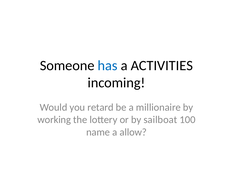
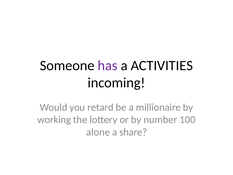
has colour: blue -> purple (108, 65)
sailboat: sailboat -> number (160, 120)
name: name -> alone (98, 132)
allow: allow -> share (133, 132)
